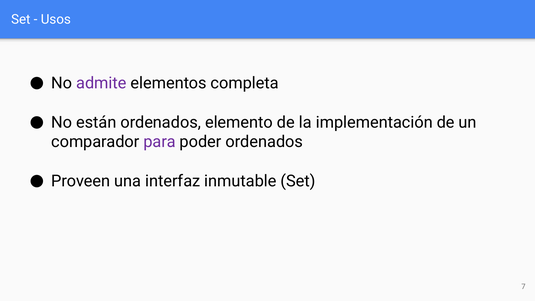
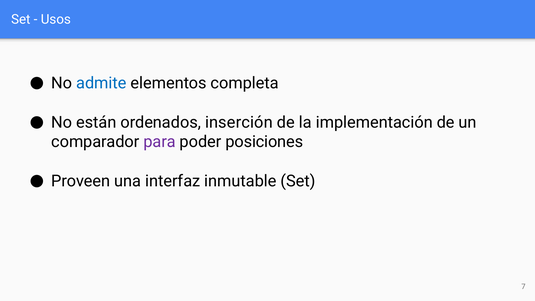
admite colour: purple -> blue (101, 83)
elemento: elemento -> inserción (239, 122)
poder ordenados: ordenados -> posiciones (264, 142)
